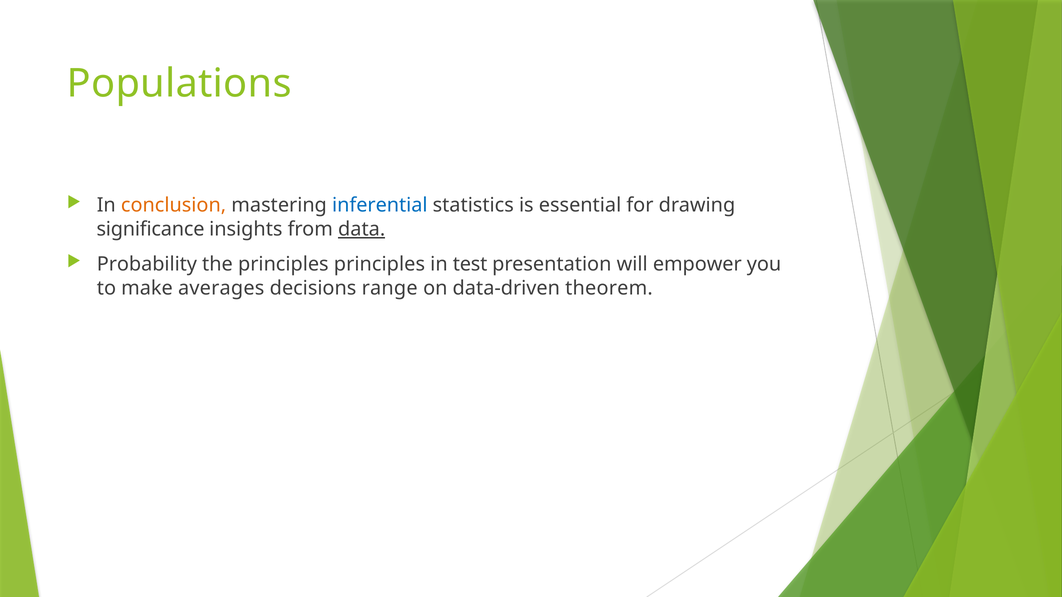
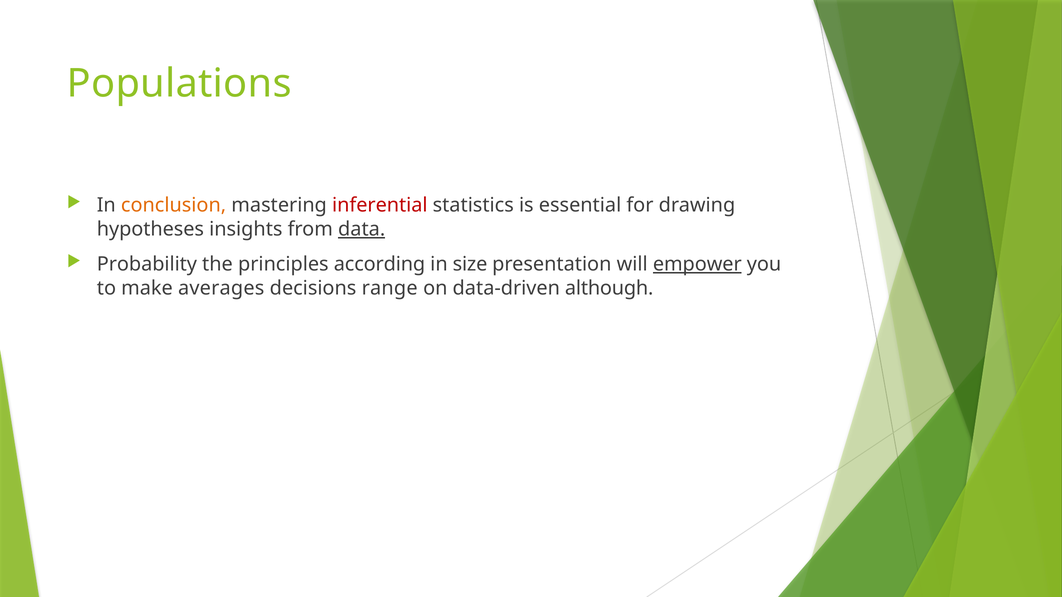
inferential colour: blue -> red (380, 206)
significance: significance -> hypotheses (150, 229)
principles principles: principles -> according (380, 264)
test: test -> size (470, 264)
empower underline: none -> present (697, 264)
theorem: theorem -> although (609, 288)
